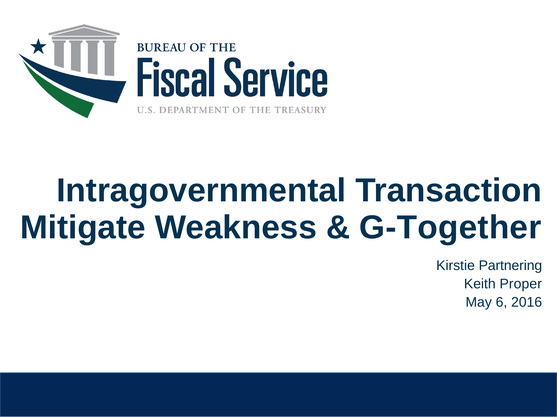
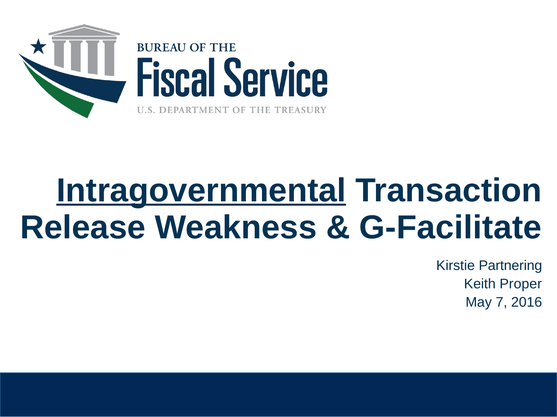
Intragovernmental underline: none -> present (201, 191)
Mitigate: Mitigate -> Release (83, 228)
G-Together: G-Together -> G-Facilitate (450, 228)
6: 6 -> 7 (501, 303)
